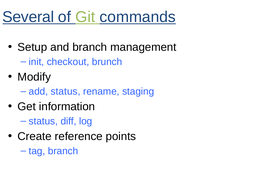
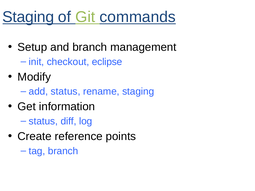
Several: Several -> Staging (28, 17)
brunch: brunch -> eclipse (107, 62)
